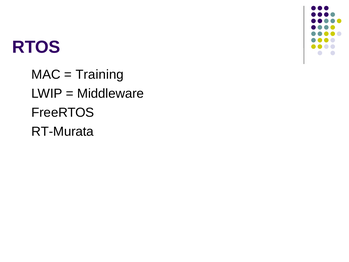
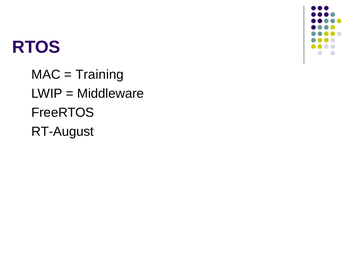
RT-Murata: RT-Murata -> RT-August (63, 131)
